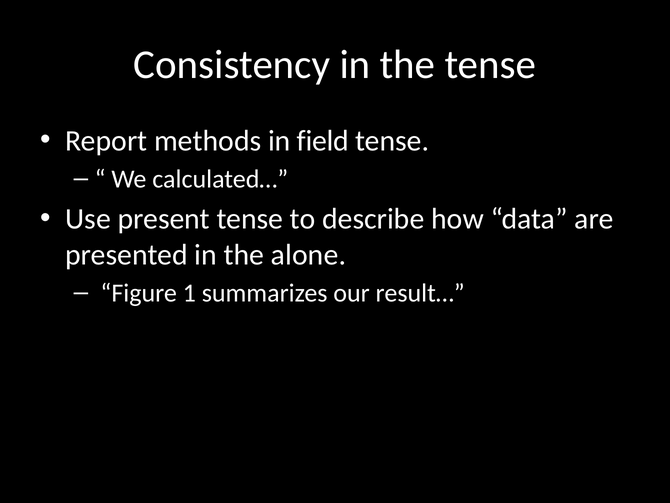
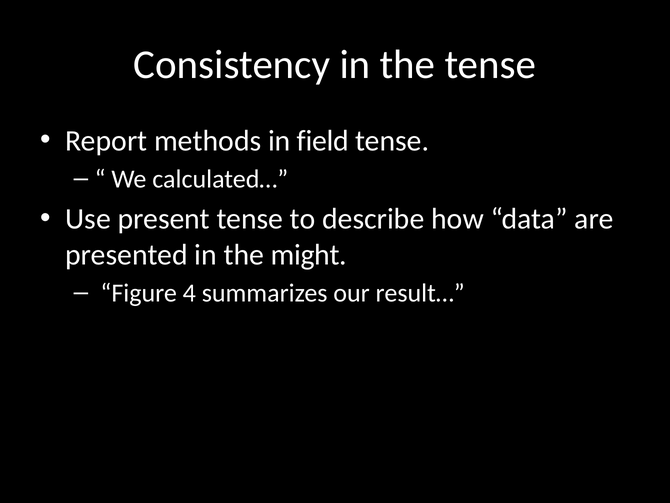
alone: alone -> might (309, 255)
1: 1 -> 4 (189, 293)
